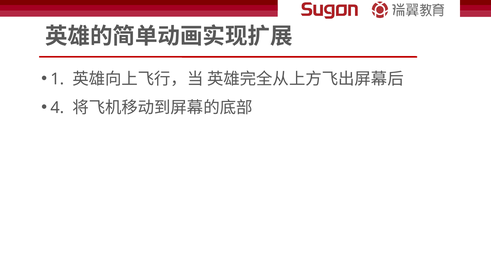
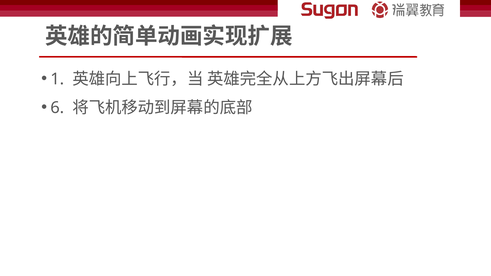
4: 4 -> 6 (57, 108)
